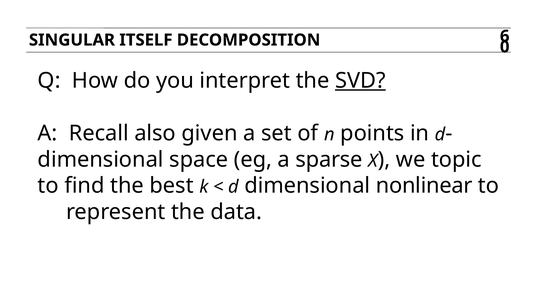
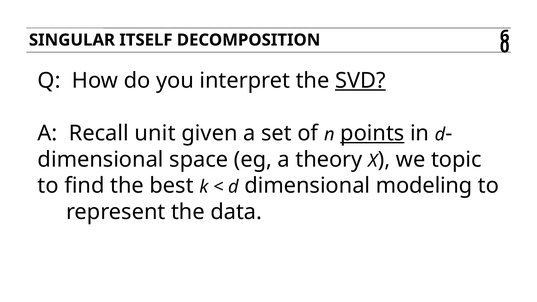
also: also -> unit (155, 133)
points underline: none -> present (372, 133)
sparse: sparse -> theory (329, 159)
nonlinear: nonlinear -> modeling (424, 185)
